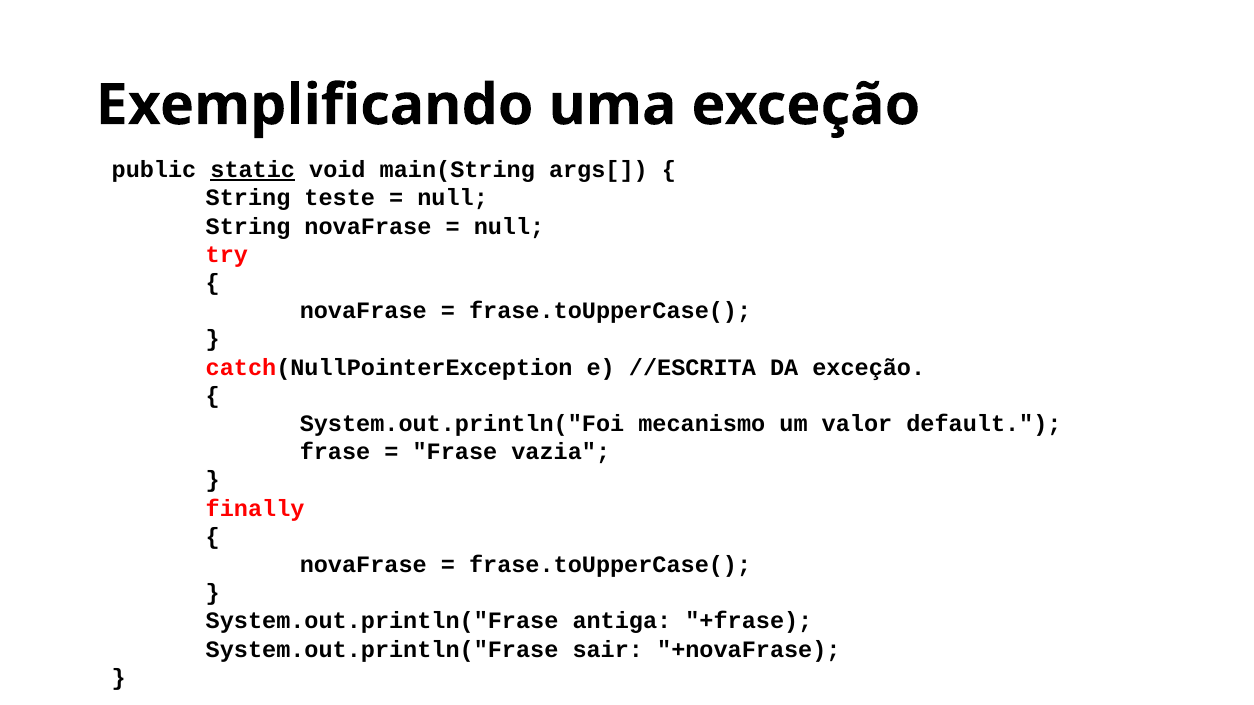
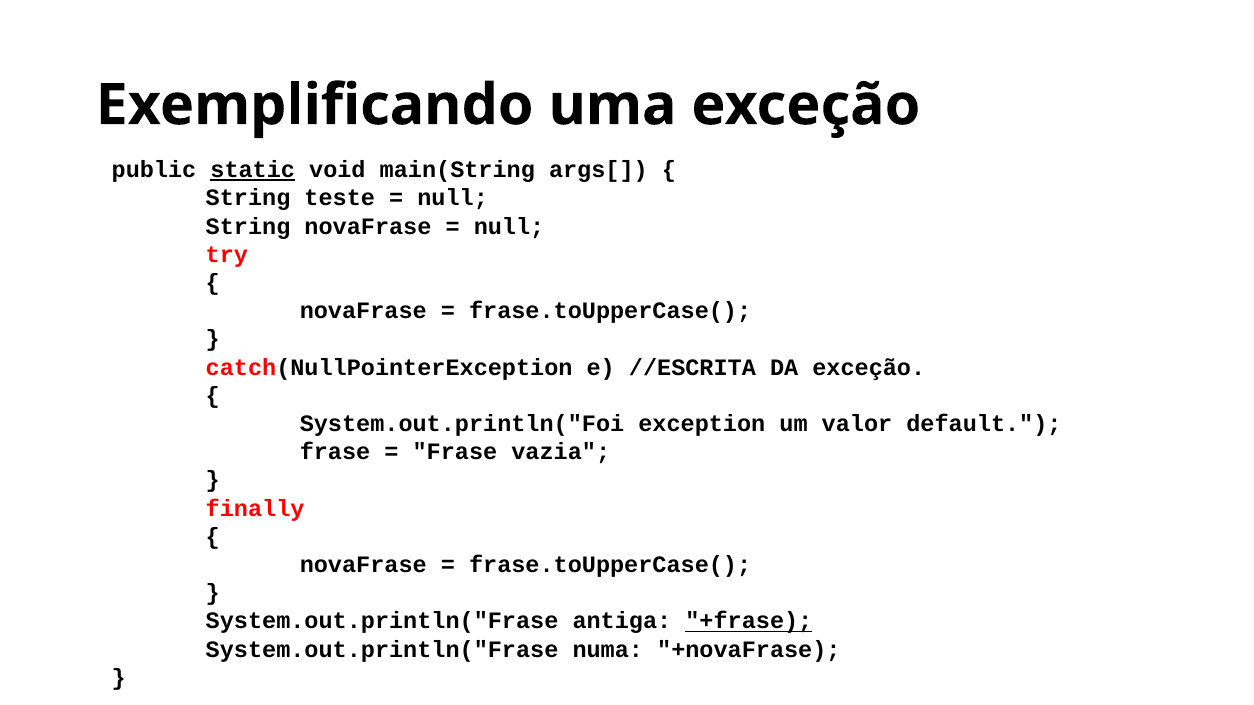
mecanismo: mecanismo -> exception (702, 424)
+frase underline: none -> present (749, 621)
sair: sair -> numa (608, 650)
